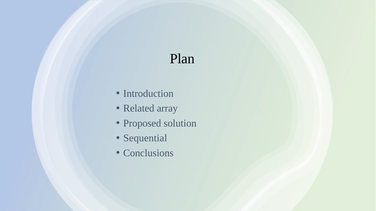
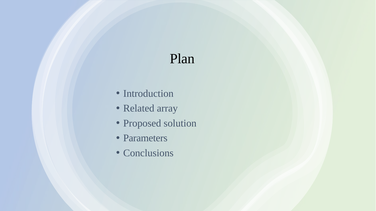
Sequential: Sequential -> Parameters (145, 138)
